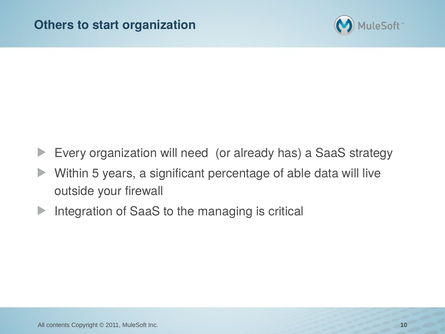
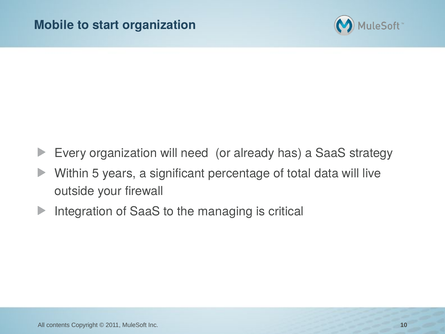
Others: Others -> Mobile (54, 25)
able: able -> total (299, 173)
